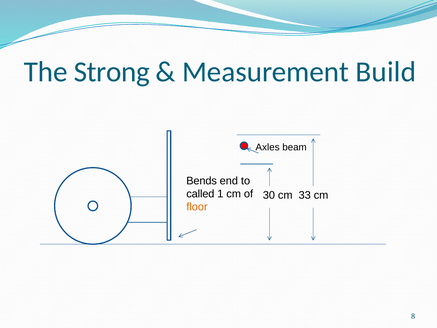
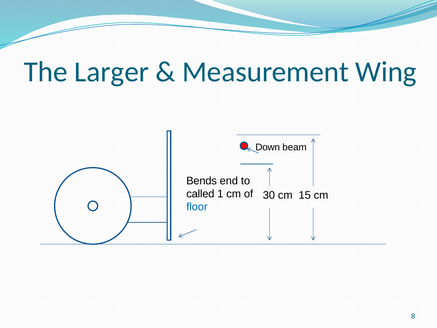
Strong: Strong -> Larger (112, 72)
Build: Build -> Wing (386, 72)
Axles: Axles -> Down (268, 147)
33: 33 -> 15 (305, 195)
floor colour: orange -> blue (197, 207)
